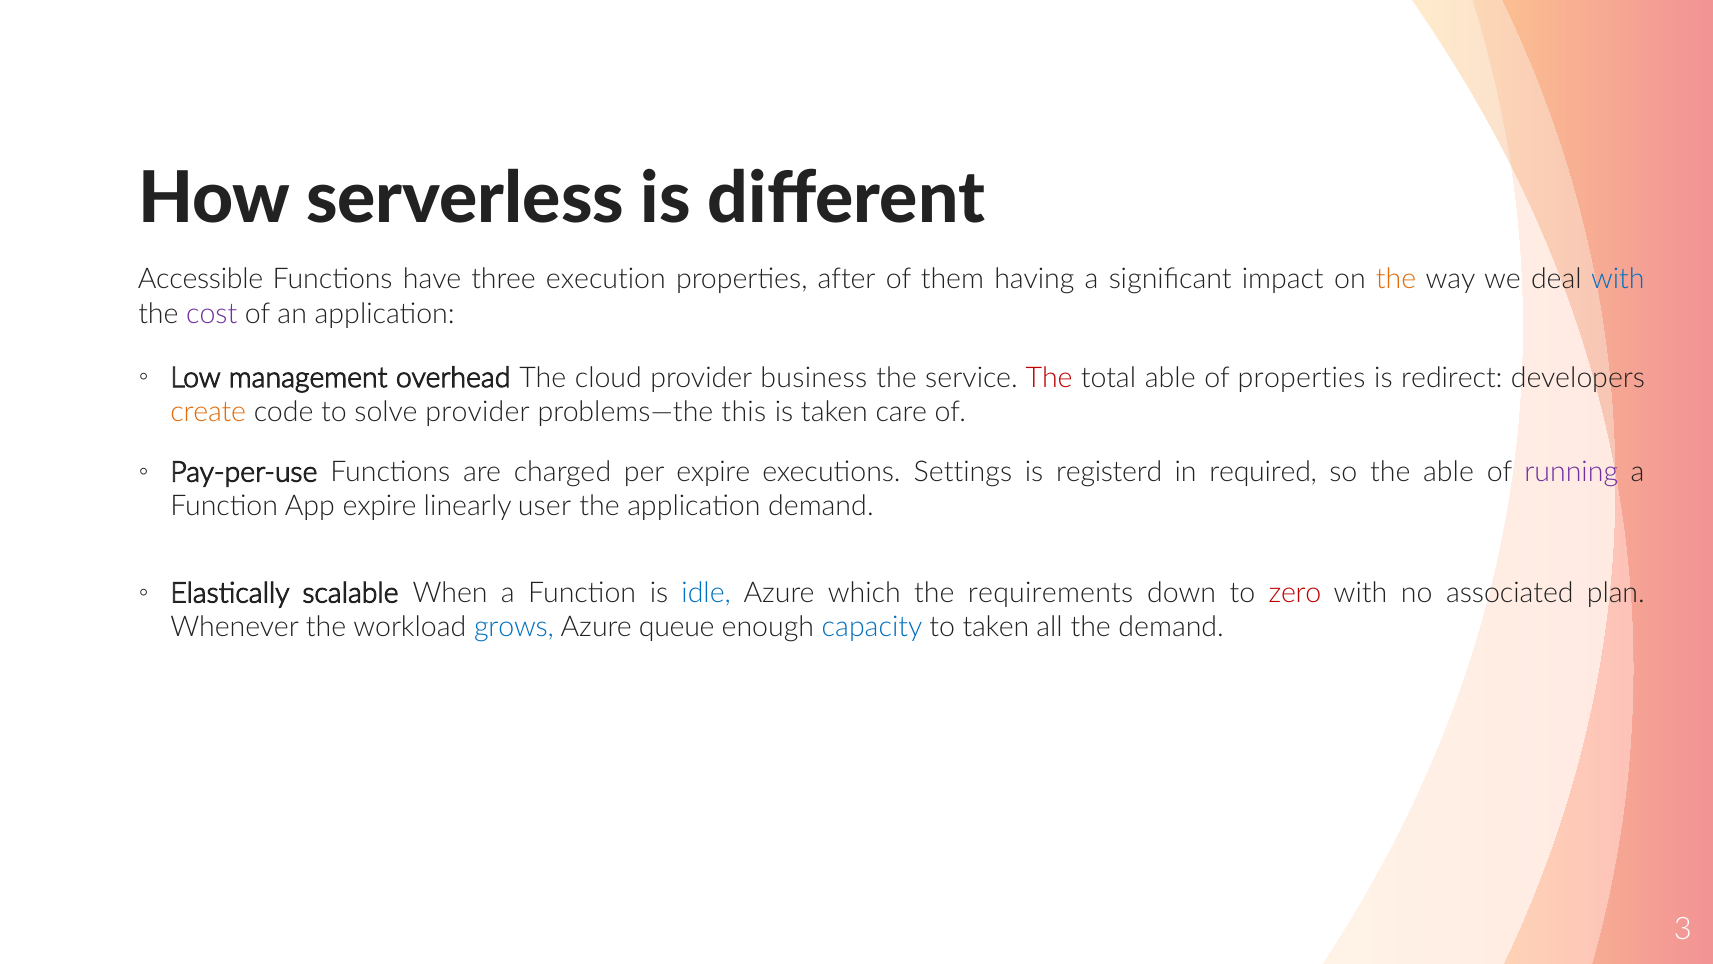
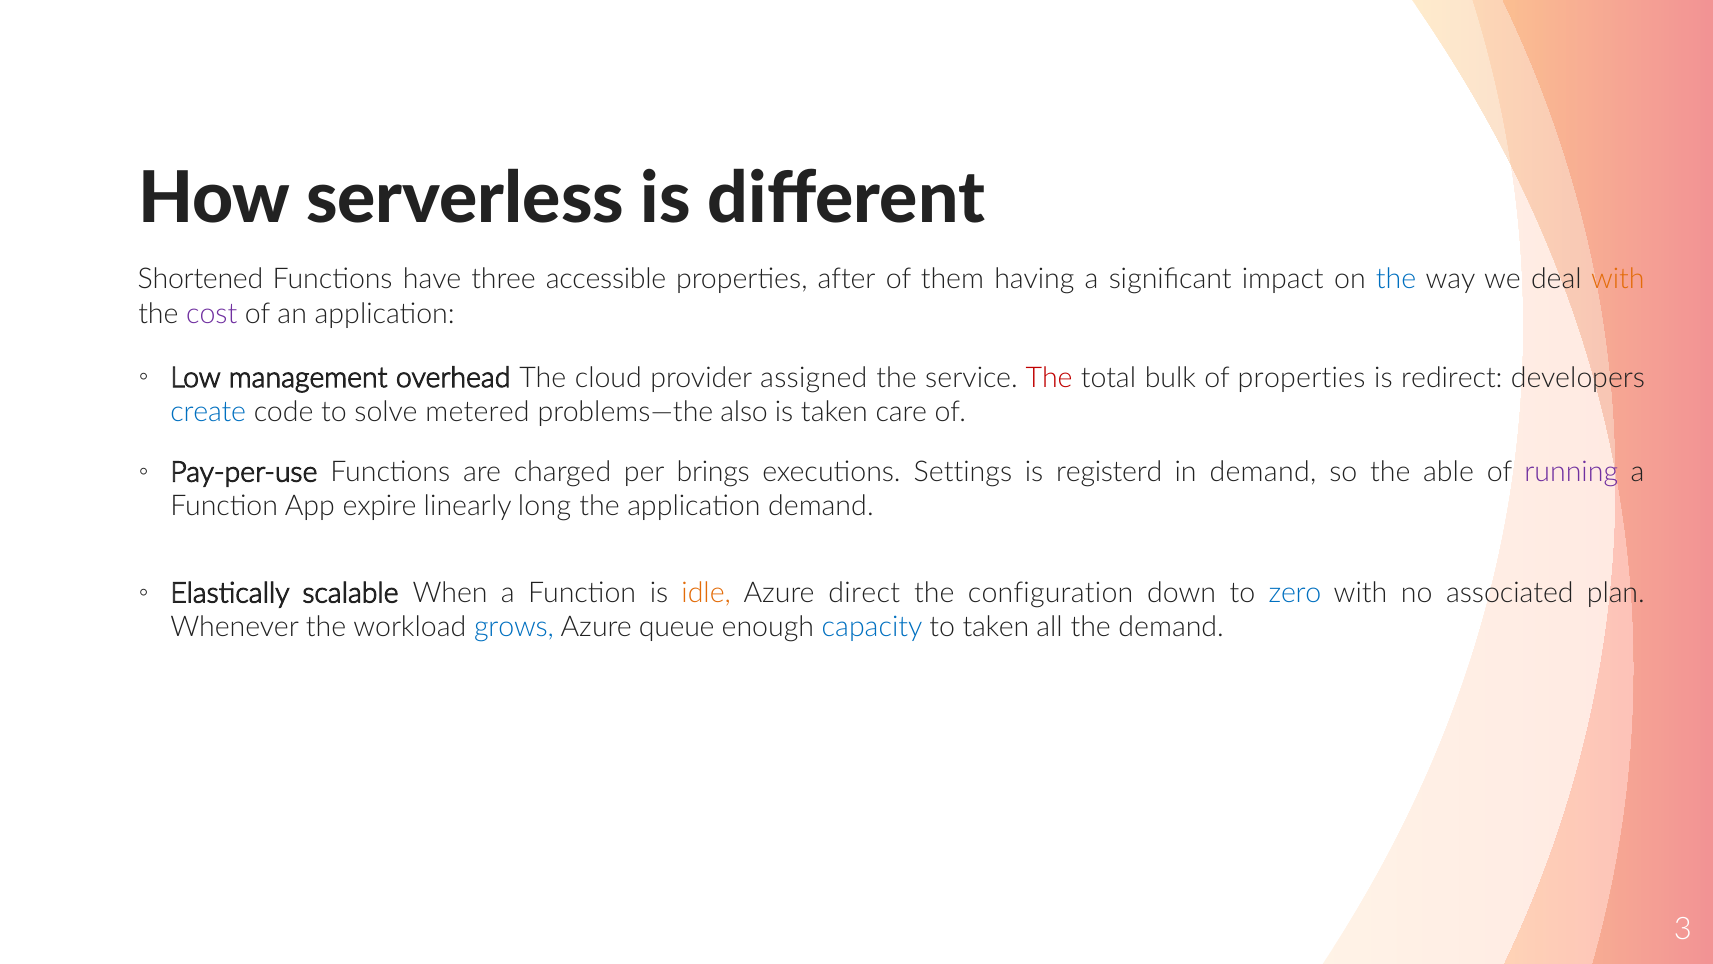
Accessible: Accessible -> Shortened (201, 279)
execution: execution -> accessible (606, 279)
the colour: orange -> blue (1396, 279)
with colour: blue -> orange (1618, 279)
business: business -> assigned (814, 377)
total able: able -> bulk (1170, 377)
create colour: orange -> blue (208, 412)
solve provider: provider -> metered (478, 412)
this: this -> also (744, 412)
per expire: expire -> brings (713, 472)
in required: required -> demand (1263, 472)
user: user -> long (544, 506)
idle colour: blue -> orange (706, 593)
which: which -> direct (864, 593)
requirements: requirements -> configuration (1051, 593)
zero colour: red -> blue (1295, 593)
